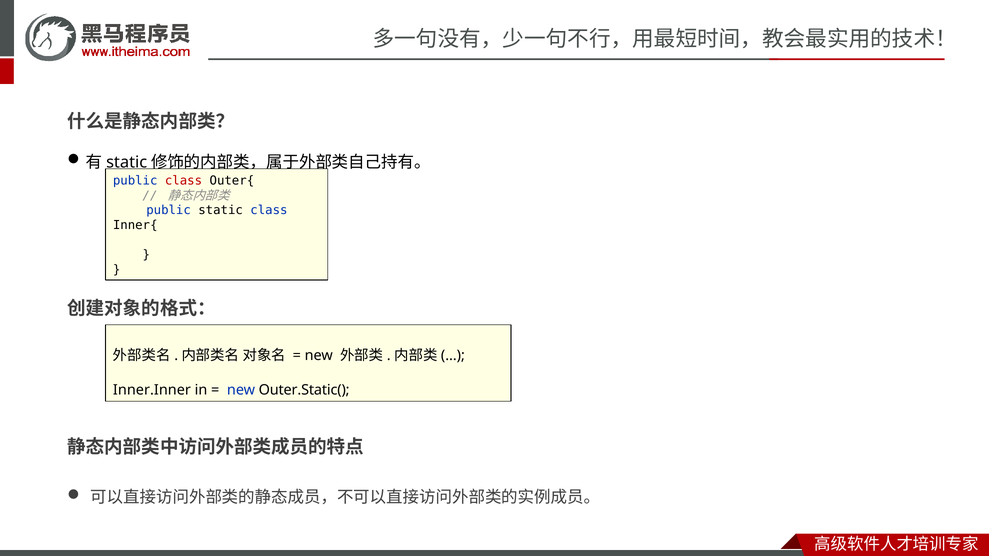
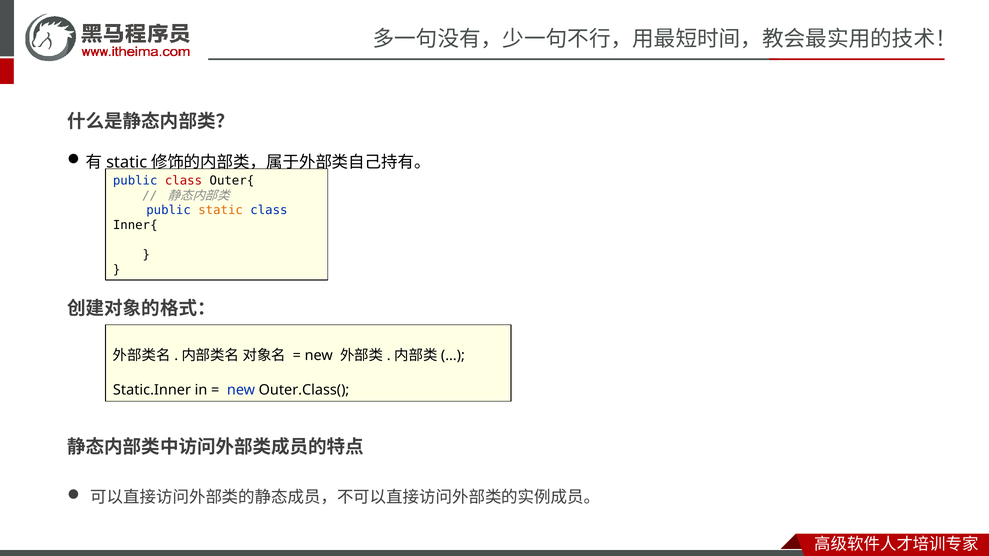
static colour: black -> orange (221, 210)
Inner.Inner: Inner.Inner -> Static.Inner (152, 390)
Outer.Static(: Outer.Static( -> Outer.Class( (304, 390)
